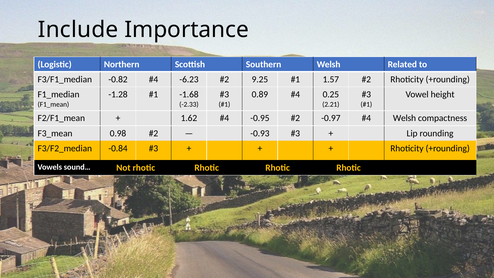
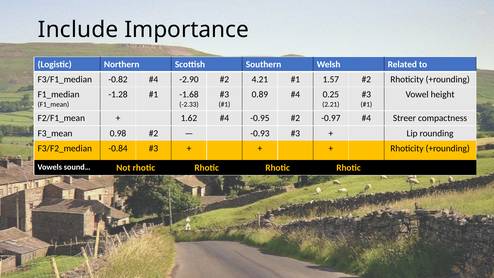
-6.23: -6.23 -> -2.90 (189, 79)
9.25: 9.25 -> 4.21 (260, 79)
Welsh: Welsh -> Streer (404, 118)
